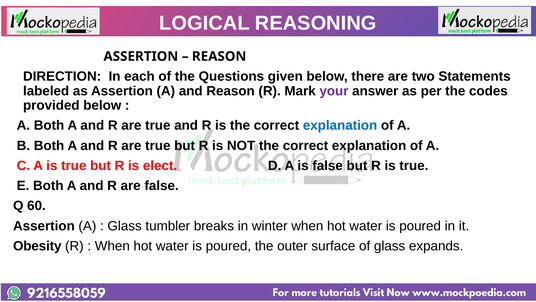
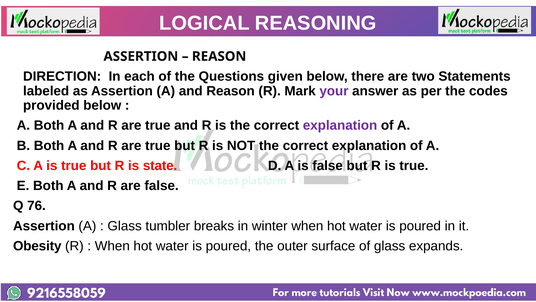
explanation colour: blue -> purple (340, 125)
elect: elect -> state (160, 165)
60: 60 -> 76 (36, 206)
